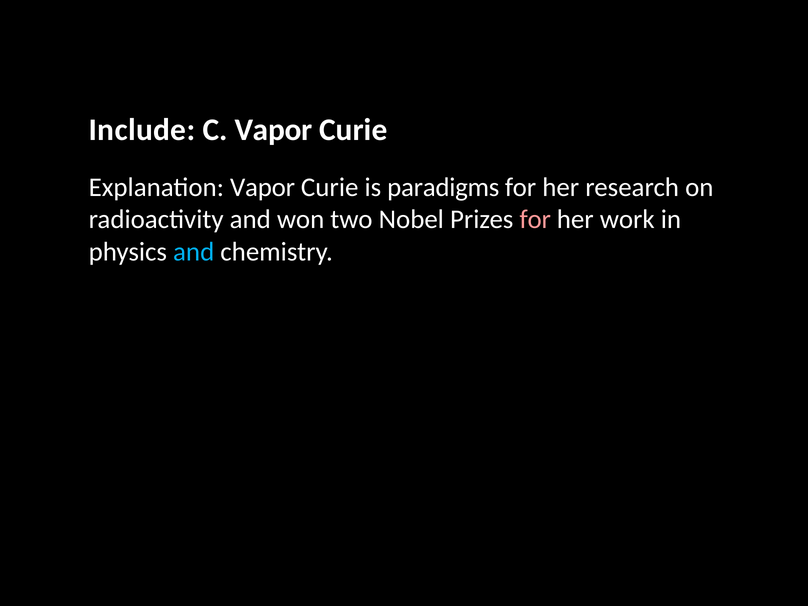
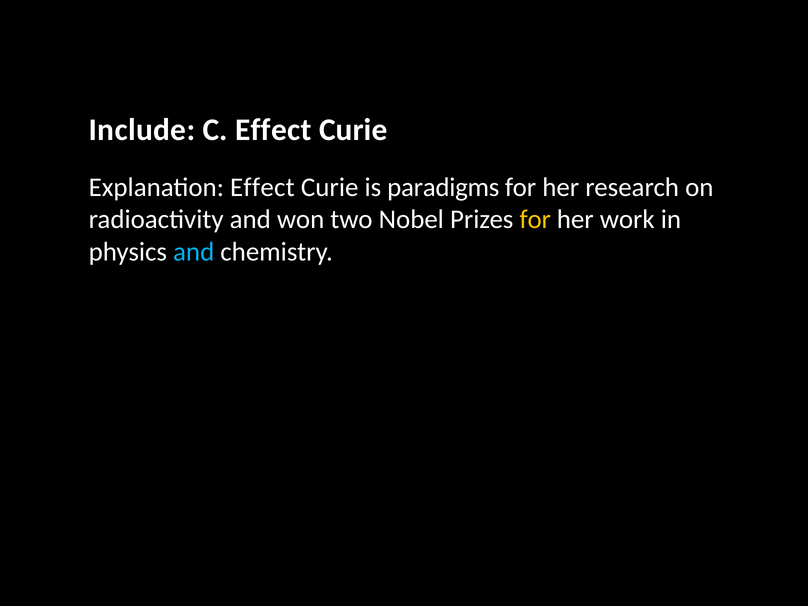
C Vapor: Vapor -> Effect (273, 130)
Explanation Vapor: Vapor -> Effect (262, 187)
for colour: pink -> yellow (535, 220)
